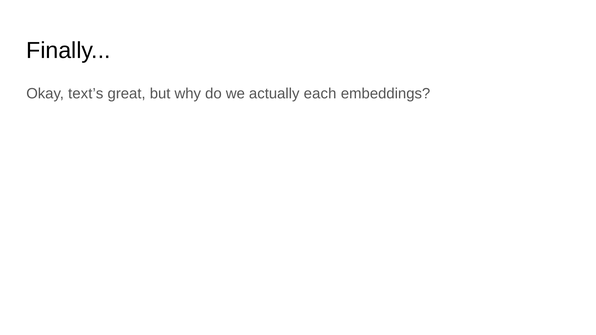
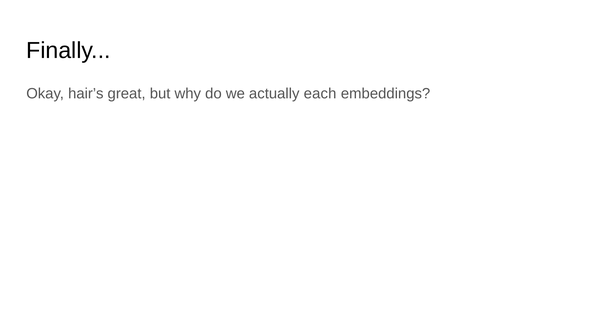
text’s: text’s -> hair’s (86, 94)
